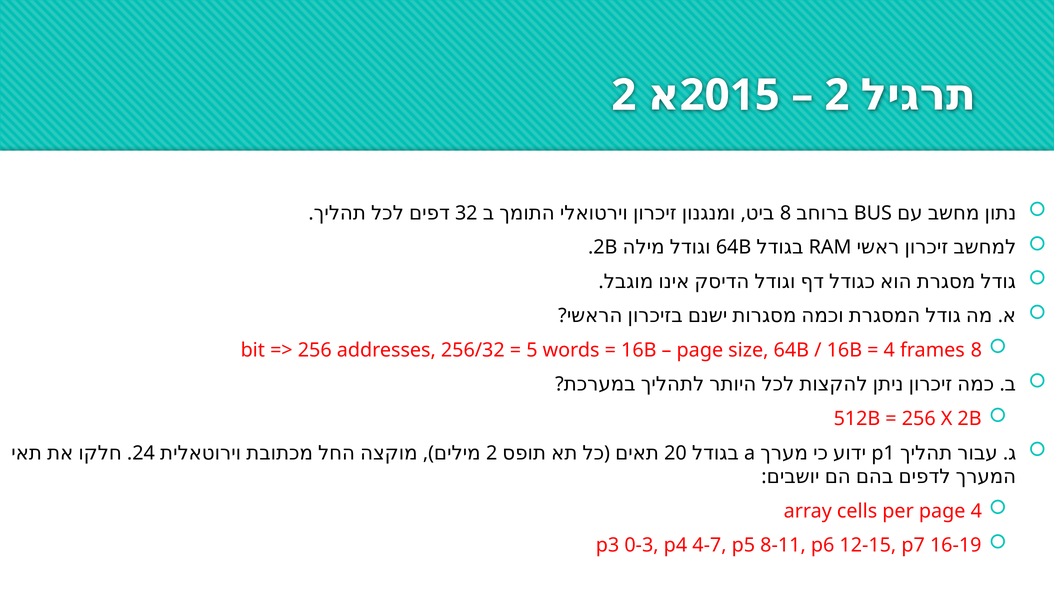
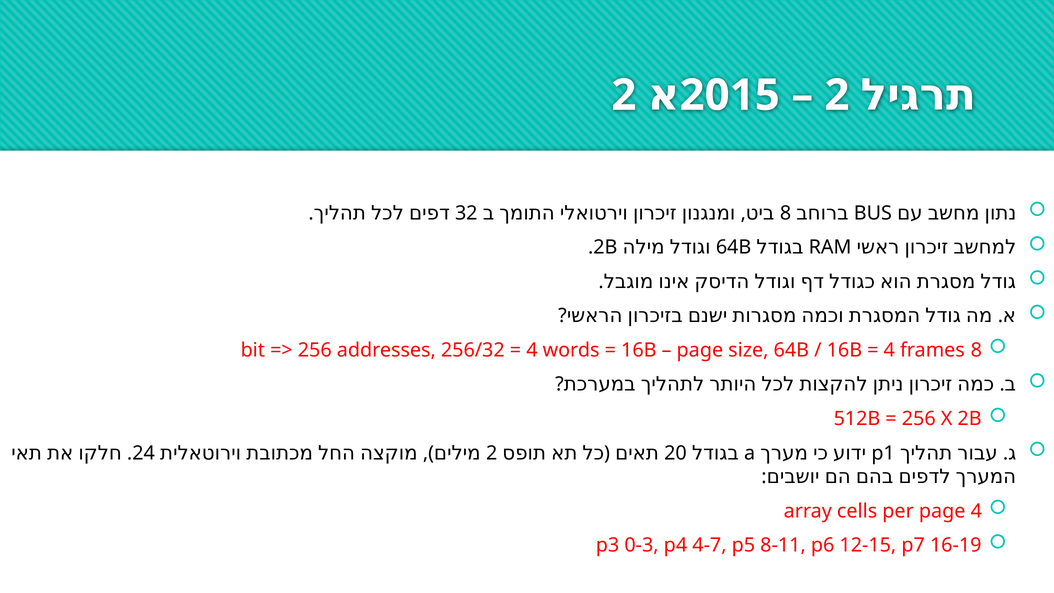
5: 5 -> 4 (532, 350)
